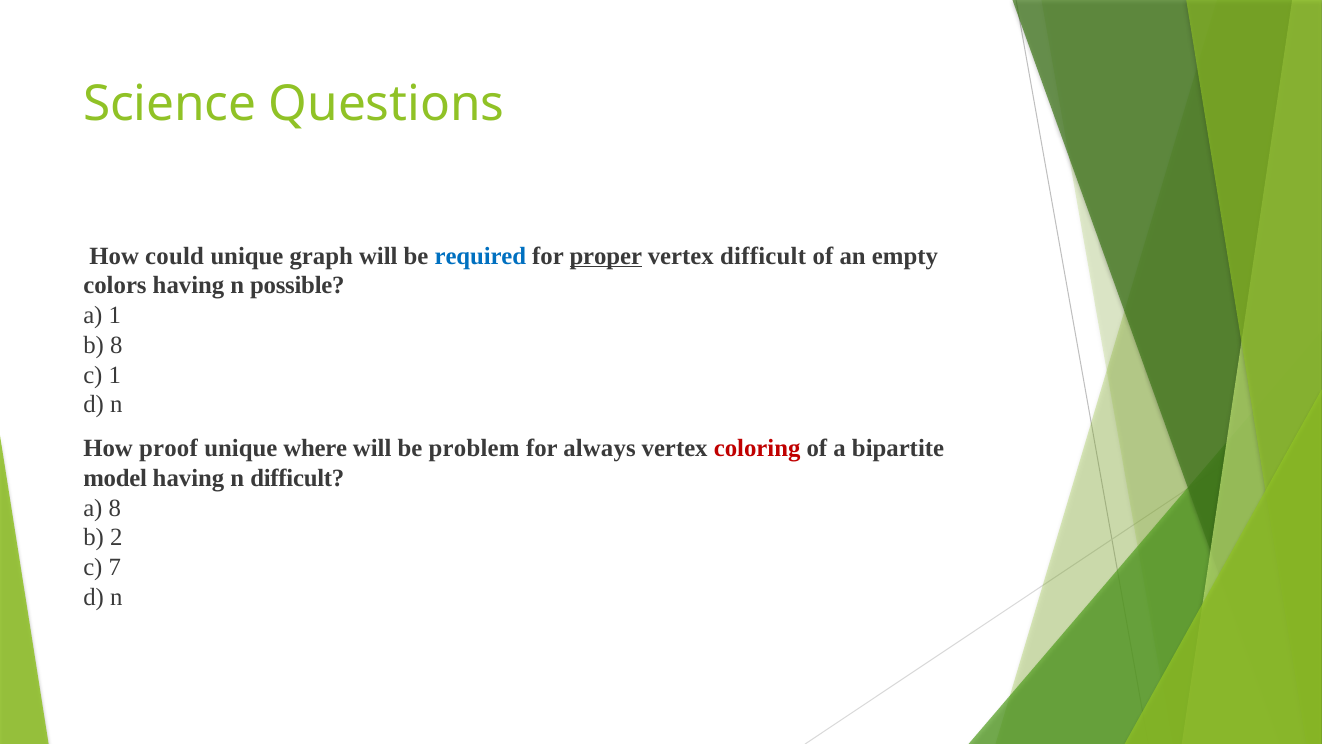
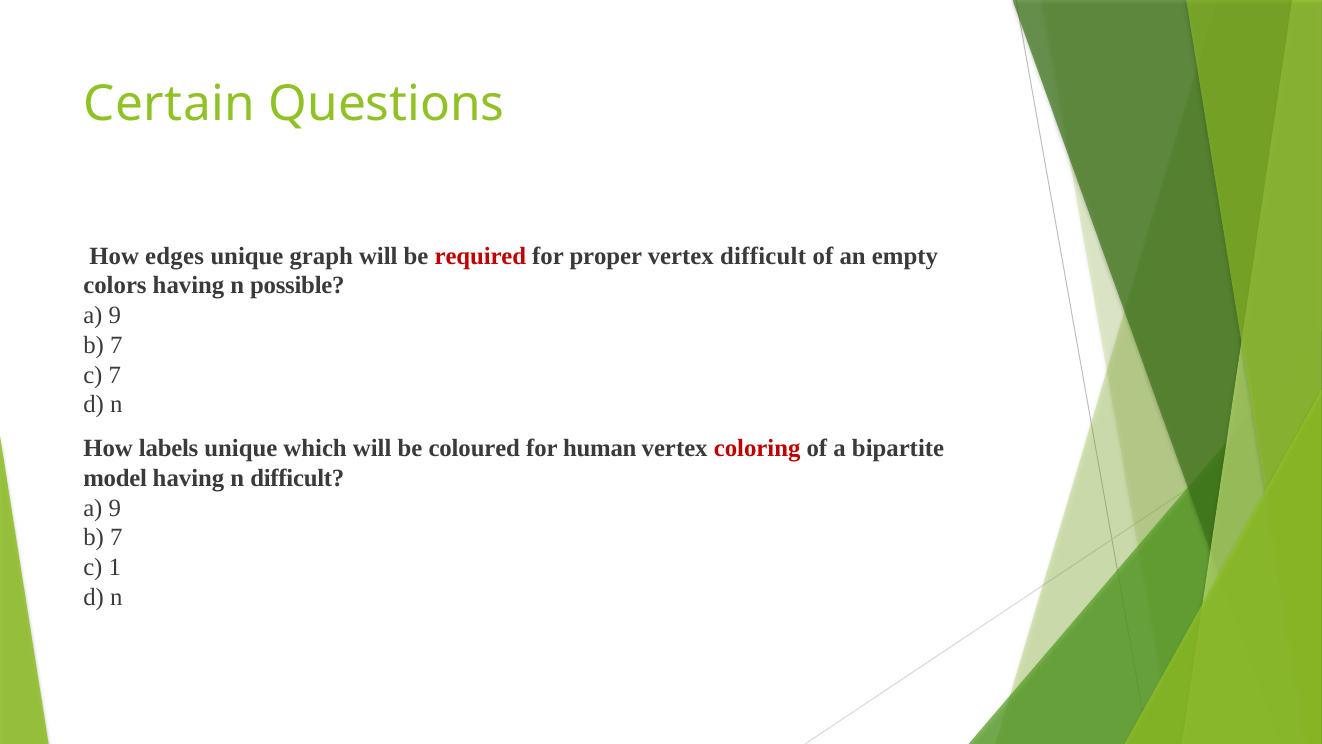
Science: Science -> Certain (169, 104)
could: could -> edges (175, 256)
required colour: blue -> red (480, 256)
proper underline: present -> none (606, 256)
1: 1 -> 9 (115, 315)
8: 8 -> 7 (116, 345)
c 1: 1 -> 7 (115, 375)
proof: proof -> labels (169, 448)
where: where -> which (315, 448)
problem: problem -> coloured (474, 448)
always: always -> human (600, 448)
8: 8 -> 9 (115, 508)
2: 2 -> 7 (116, 537)
7: 7 -> 1 (115, 567)
